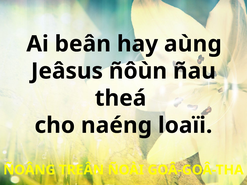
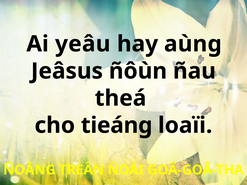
beân: beân -> yeâu (83, 44)
naéng: naéng -> tieáng (117, 126)
